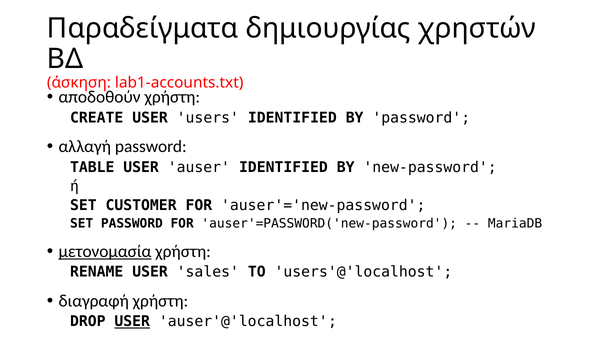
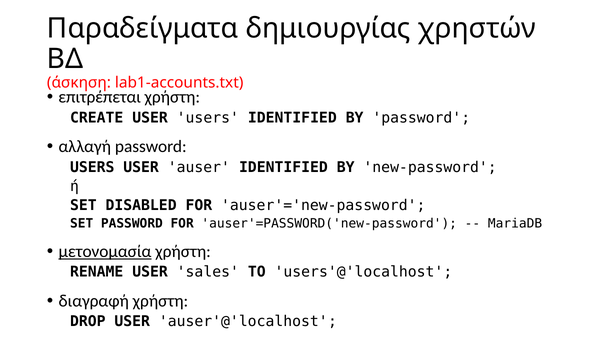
αποδοθούν: αποδοθούν -> επιτρέπεται (100, 97)
TABLE: TABLE -> USERS (92, 167)
CUSTOMER: CUSTOMER -> DISABLED (141, 205)
USER underline: present -> none (132, 321)
